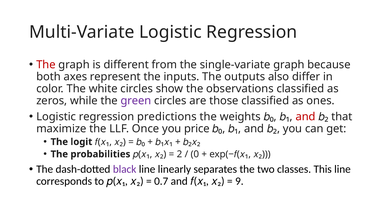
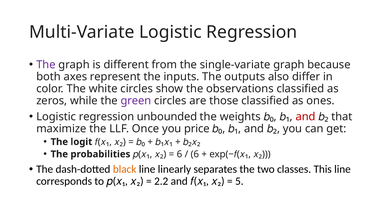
The colour: red -> purple (46, 65)
predictions: predictions -> unbounded (167, 117)
2: 2 -> 6 (179, 154)
0: 0 -> 6 (195, 154)
black colour: purple -> orange (125, 169)
0.7: 0.7 -> 2.2 (161, 181)
9: 9 -> 5 (239, 181)
